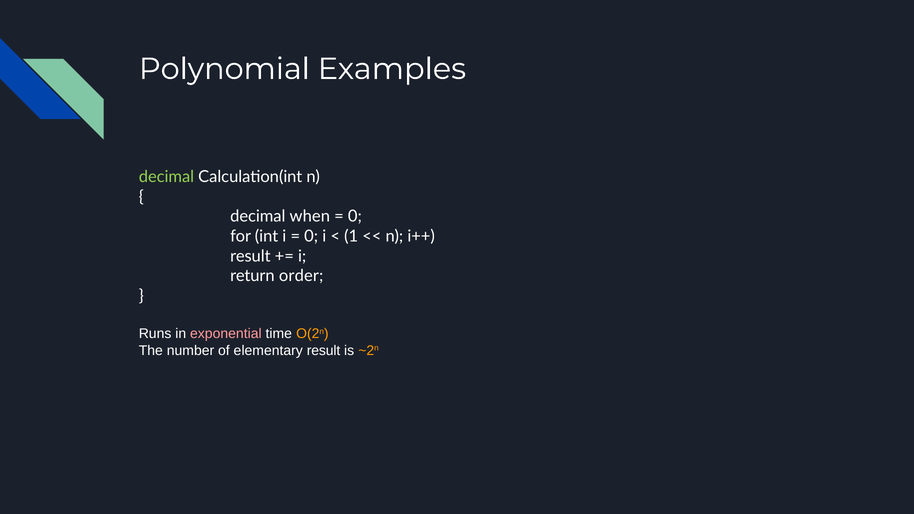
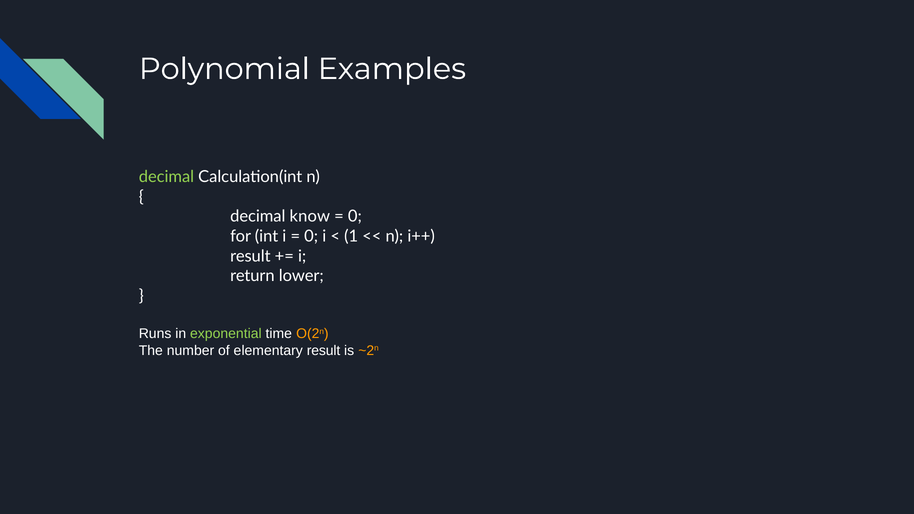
when: when -> know (310, 217)
order: order -> lower (301, 276)
exponential colour: pink -> light green (226, 334)
